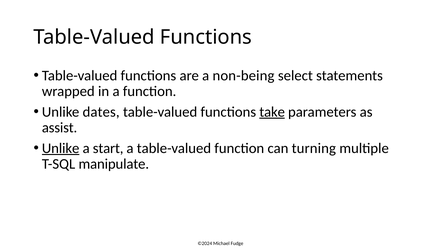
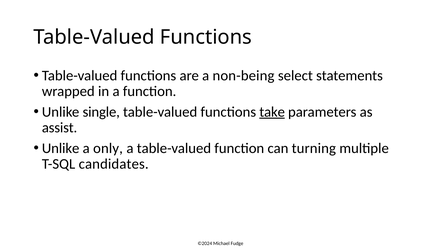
dates: dates -> single (101, 112)
Unlike underline: present -> none (61, 148)
start: start -> only (108, 148)
manipulate: manipulate -> candidates (114, 164)
